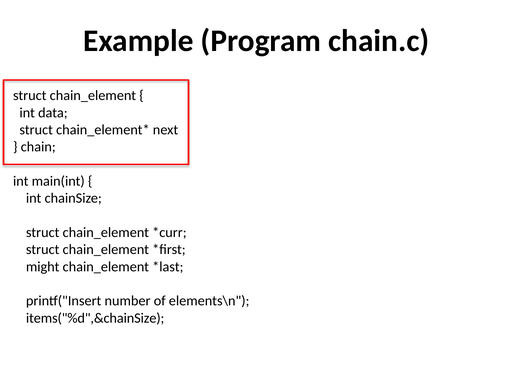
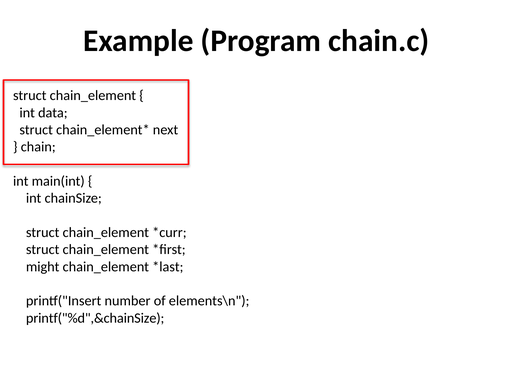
items("%d",&chainSize: items("%d",&chainSize -> printf("%d",&chainSize (95, 318)
